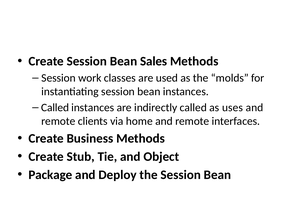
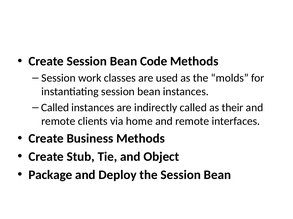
Sales: Sales -> Code (154, 61)
uses: uses -> their (233, 108)
